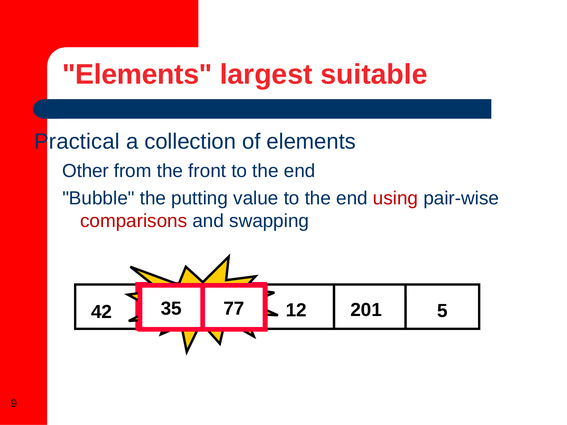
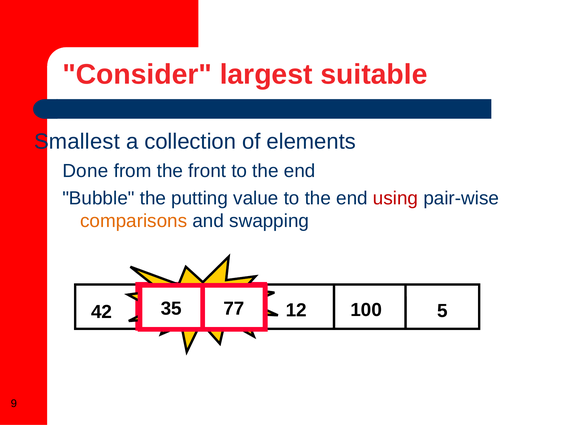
Elements: Elements -> Consider (137, 75)
Practical: Practical -> Smallest (77, 142)
Other: Other -> Done (85, 171)
comparisons colour: red -> orange (134, 221)
201: 201 -> 100 (366, 310)
